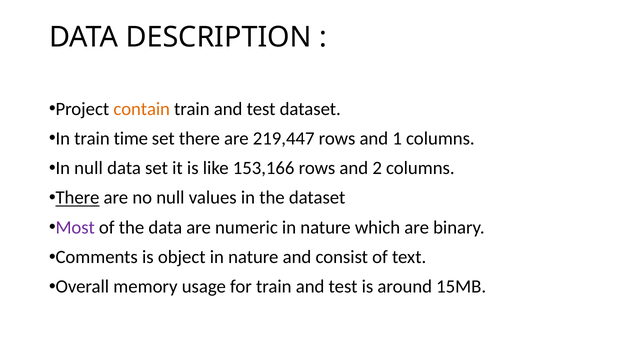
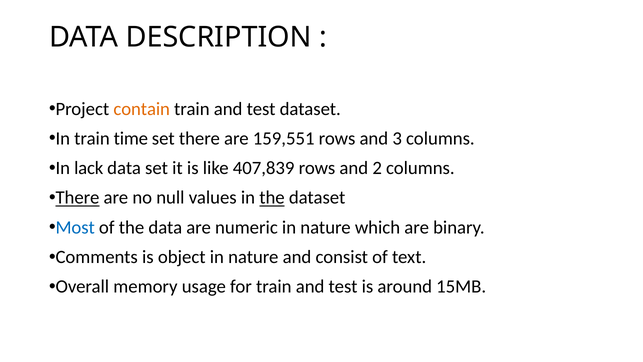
219,447: 219,447 -> 159,551 (284, 138)
1: 1 -> 3 (397, 138)
In null: null -> lack (89, 168)
153,166: 153,166 -> 407,839 (264, 168)
the underline: none -> present (272, 198)
Most colour: purple -> blue (75, 227)
